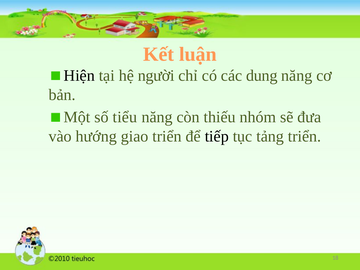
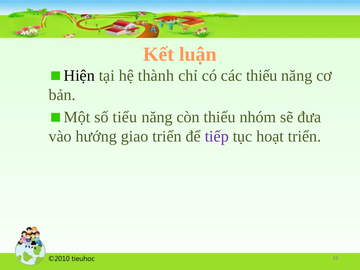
người: người -> thành (156, 76)
các dung: dung -> thiếu (262, 76)
tiếp colour: black -> purple (217, 136)
tảng: tảng -> hoạt (270, 136)
